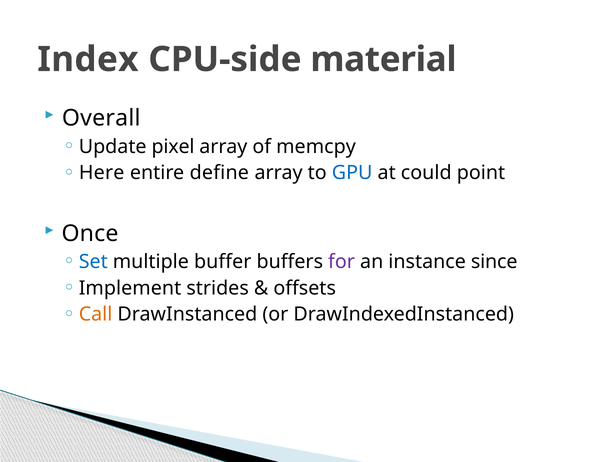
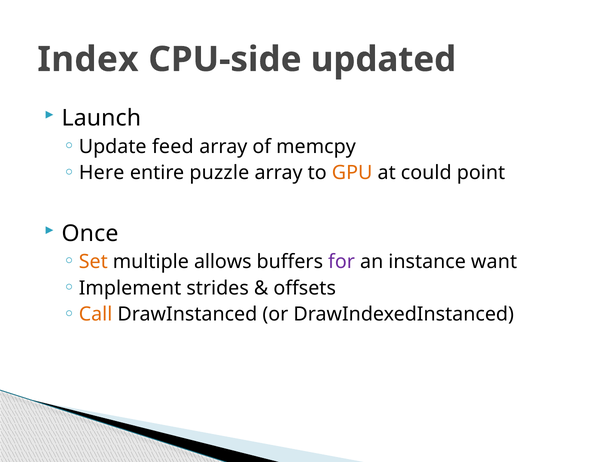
material: material -> updated (383, 59)
Overall: Overall -> Launch (101, 118)
pixel: pixel -> feed (173, 147)
define: define -> puzzle (219, 173)
GPU colour: blue -> orange (352, 173)
Set colour: blue -> orange (93, 262)
buffer: buffer -> allows (223, 262)
since: since -> want (494, 262)
